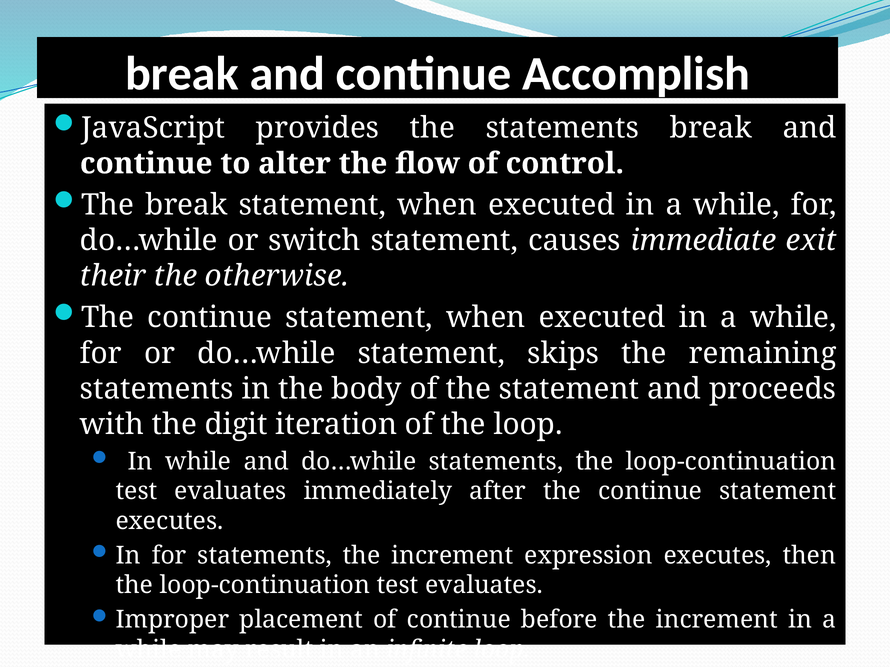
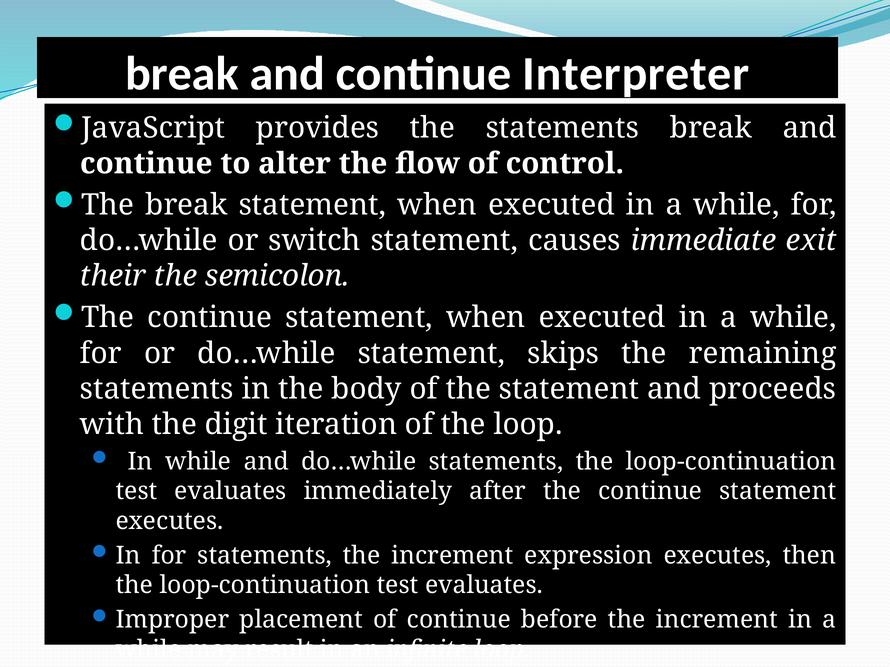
Accomplish: Accomplish -> Interpreter (636, 74)
otherwise: otherwise -> semicolon (277, 276)
